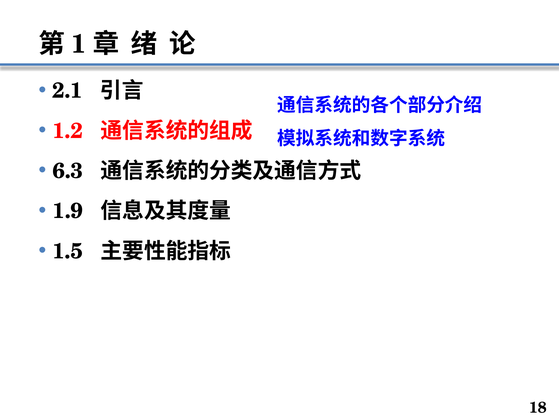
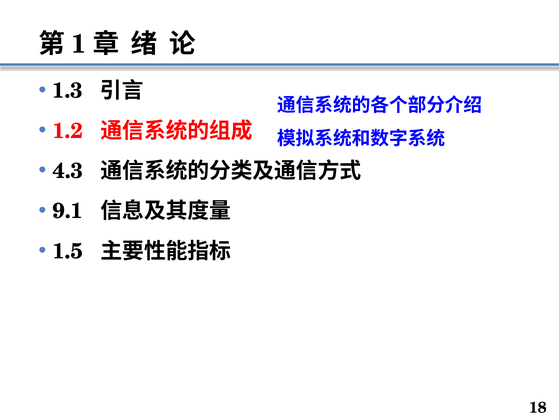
2.1: 2.1 -> 1.3 (68, 91)
6.3: 6.3 -> 4.3 (68, 171)
1.9: 1.9 -> 9.1 (68, 211)
